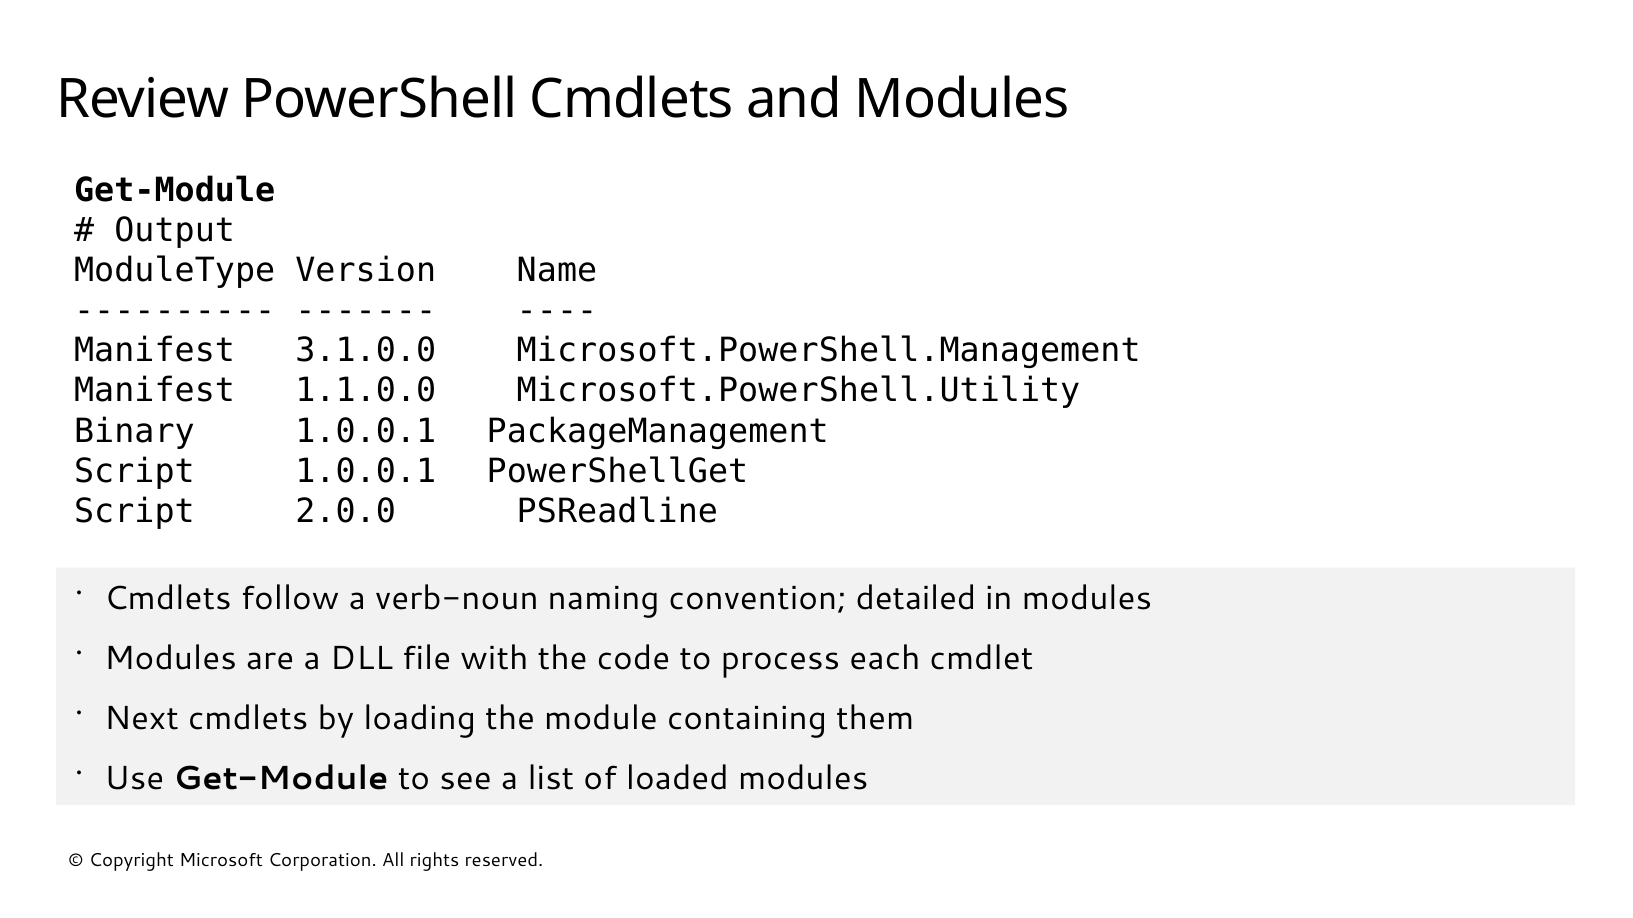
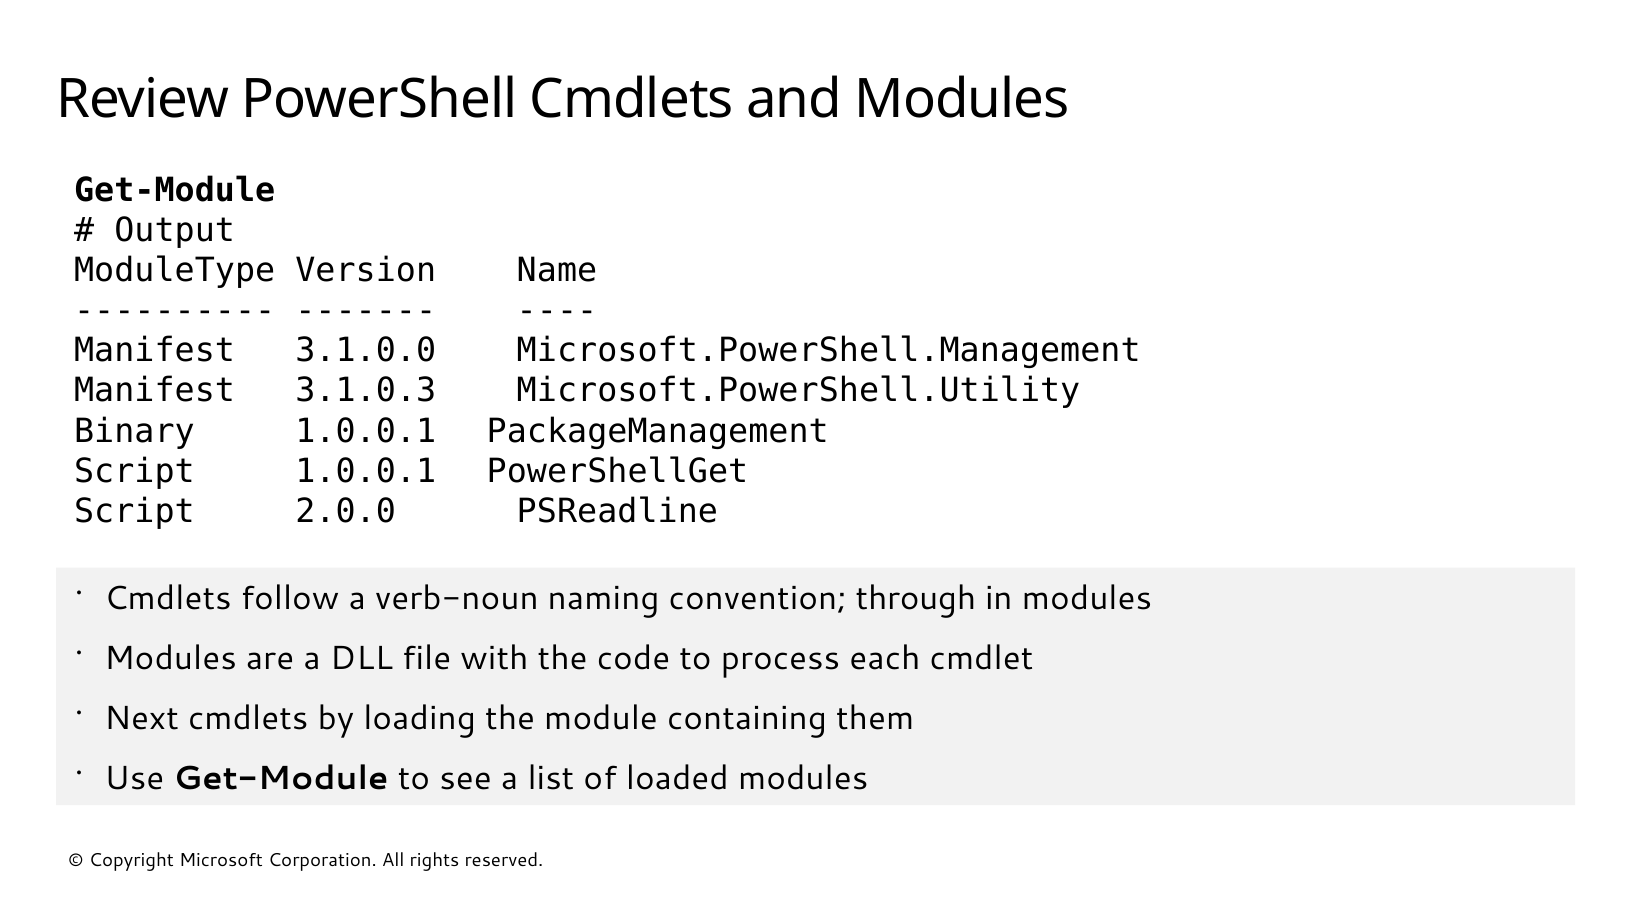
1.1.0.0: 1.1.0.0 -> 3.1.0.3 (366, 391)
detailed: detailed -> through (916, 599)
